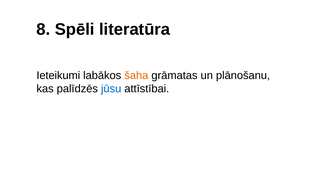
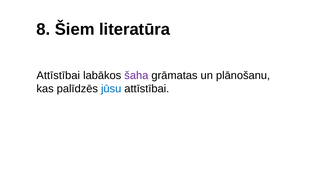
Spēli: Spēli -> Šiem (75, 29)
Ieteikumi: Ieteikumi -> Attīstībai (58, 75)
šaha colour: orange -> purple (136, 75)
